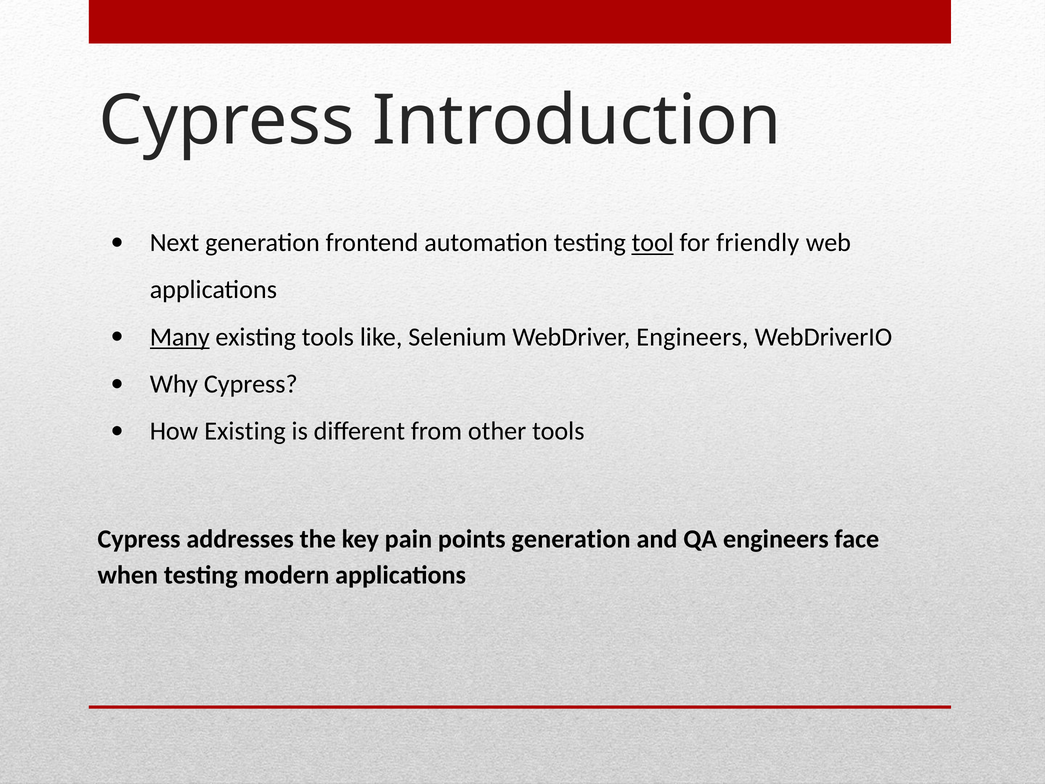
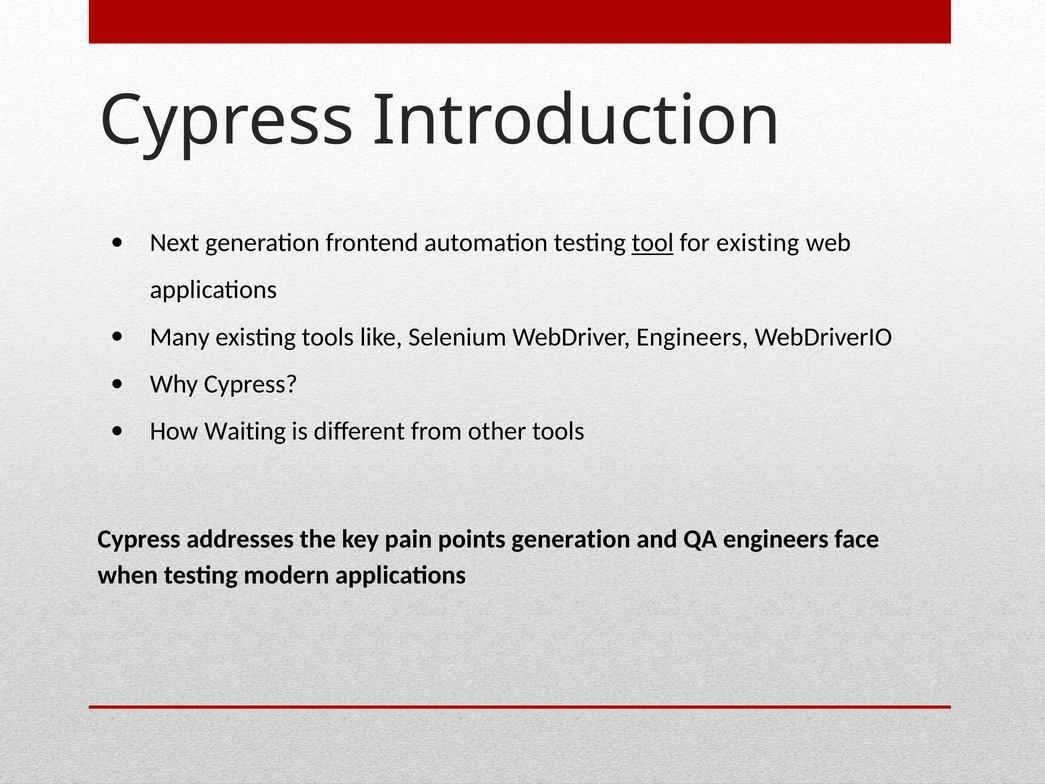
for friendly: friendly -> existing (758, 243)
Many underline: present -> none (180, 337)
How Existing: Existing -> Waiting (245, 431)
